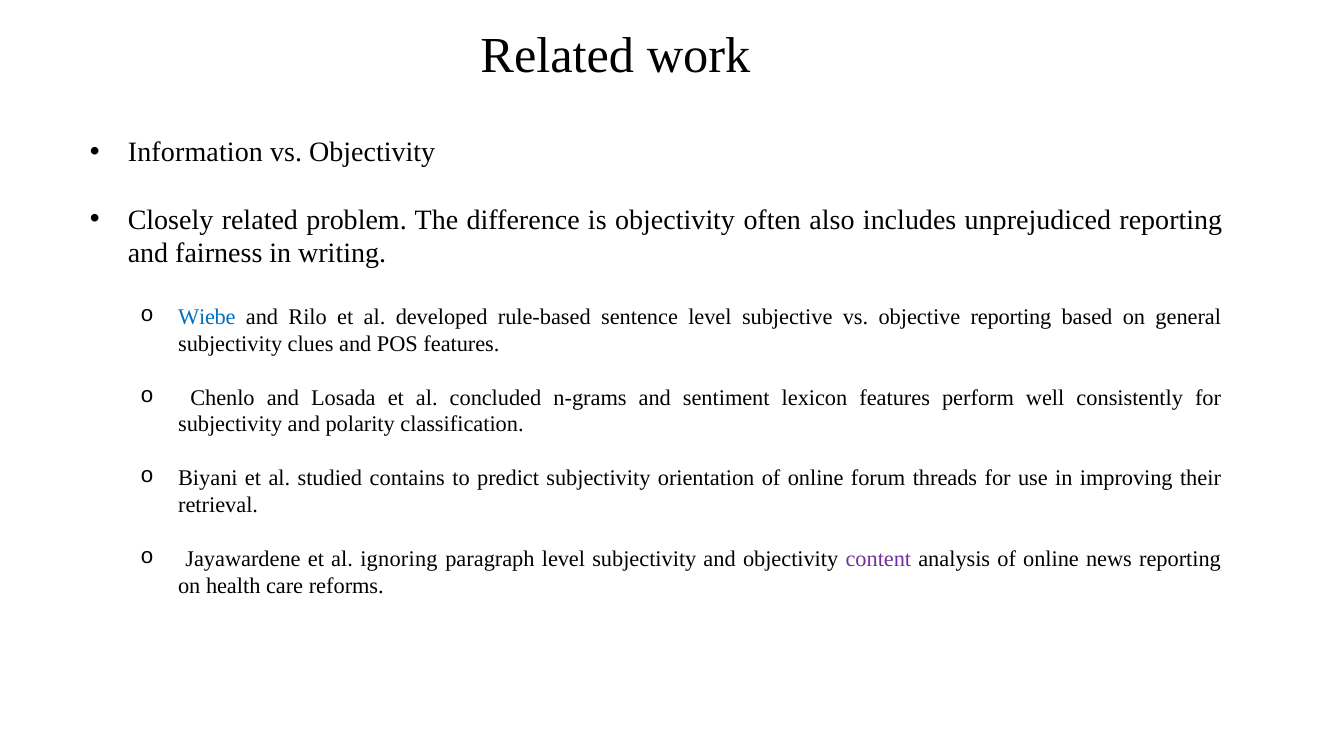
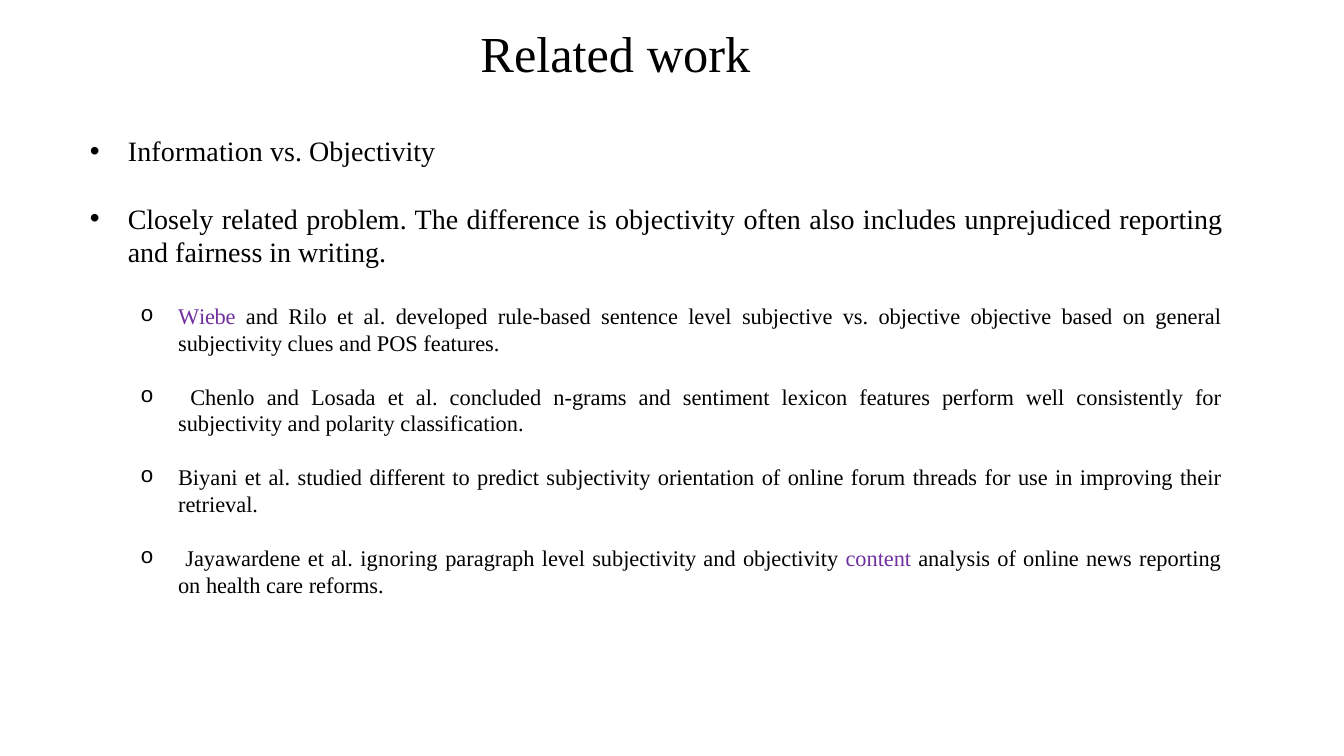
Wiebe colour: blue -> purple (207, 317)
objective reporting: reporting -> objective (1011, 317)
contains: contains -> different (407, 478)
